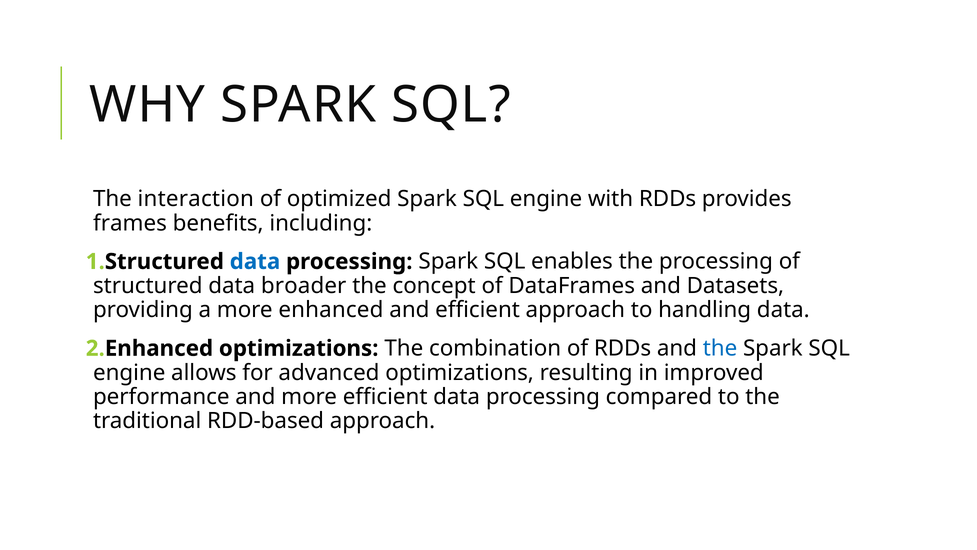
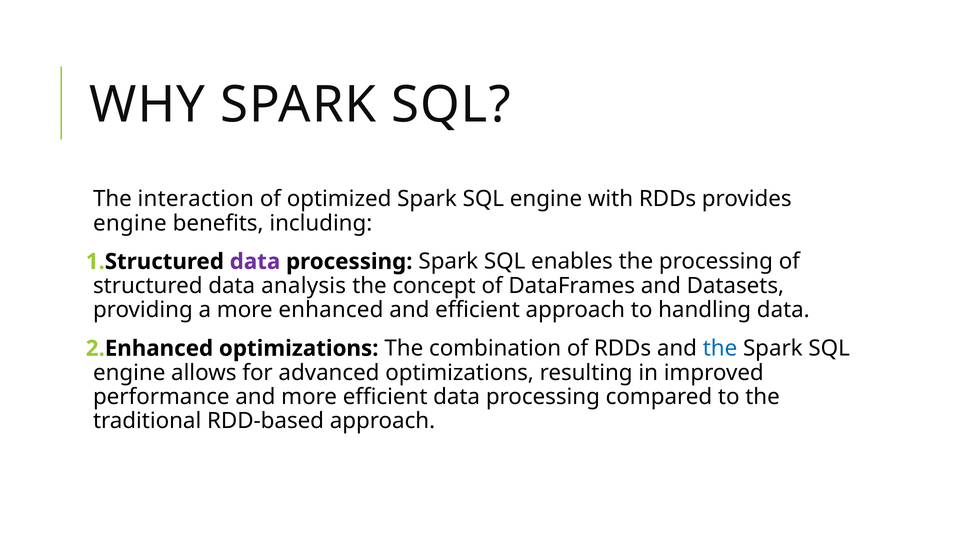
frames: frames -> engine (130, 223)
data colour: blue -> purple (255, 261)
broader: broader -> analysis (304, 286)
